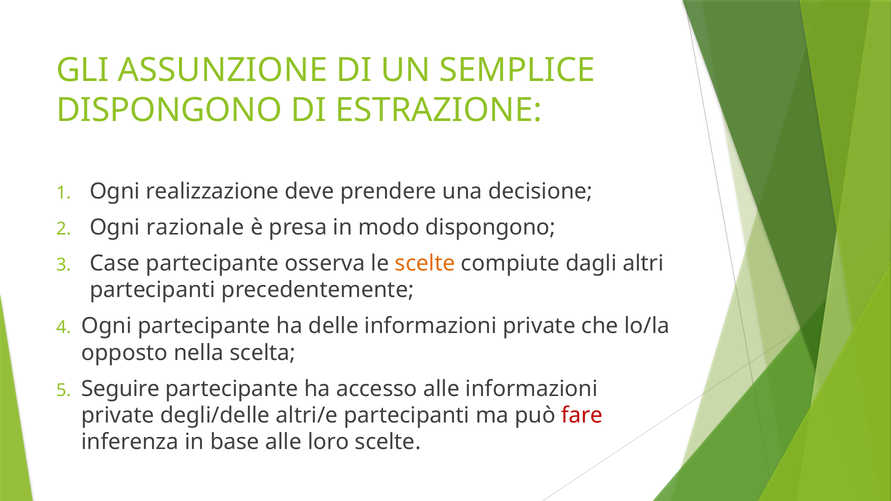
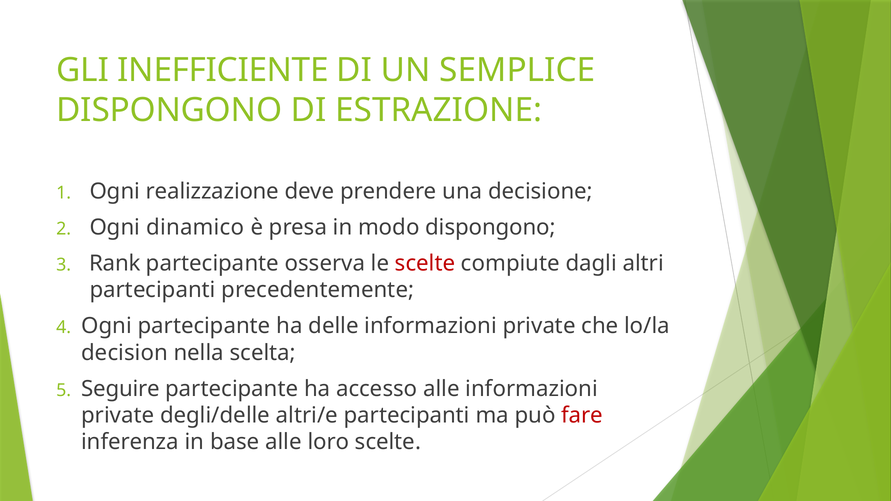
ASSUNZIONE: ASSUNZIONE -> INEFFICIENTE (223, 70)
razionale: razionale -> dinamico (195, 227)
Case: Case -> Rank (115, 263)
scelte colour: orange -> red (425, 263)
opposto: opposto -> decision (125, 353)
